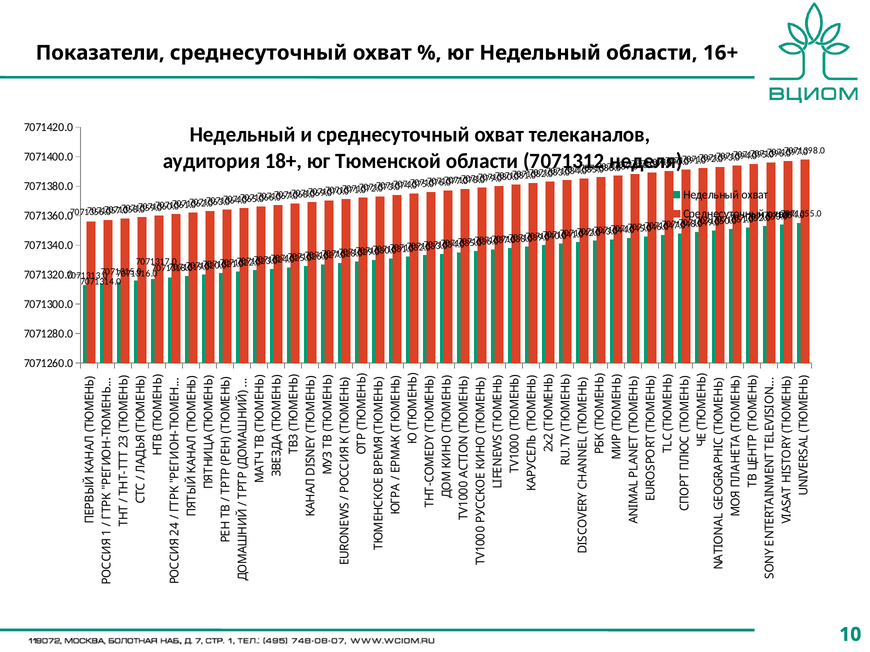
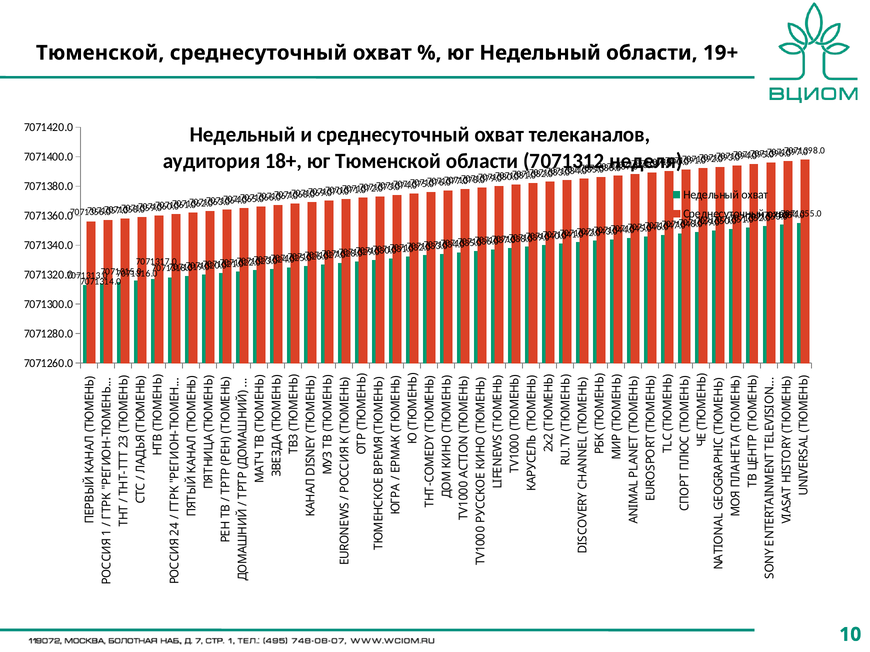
Показатели: Показатели -> Тюменской (100, 53)
16+: 16+ -> 19+ (721, 53)
